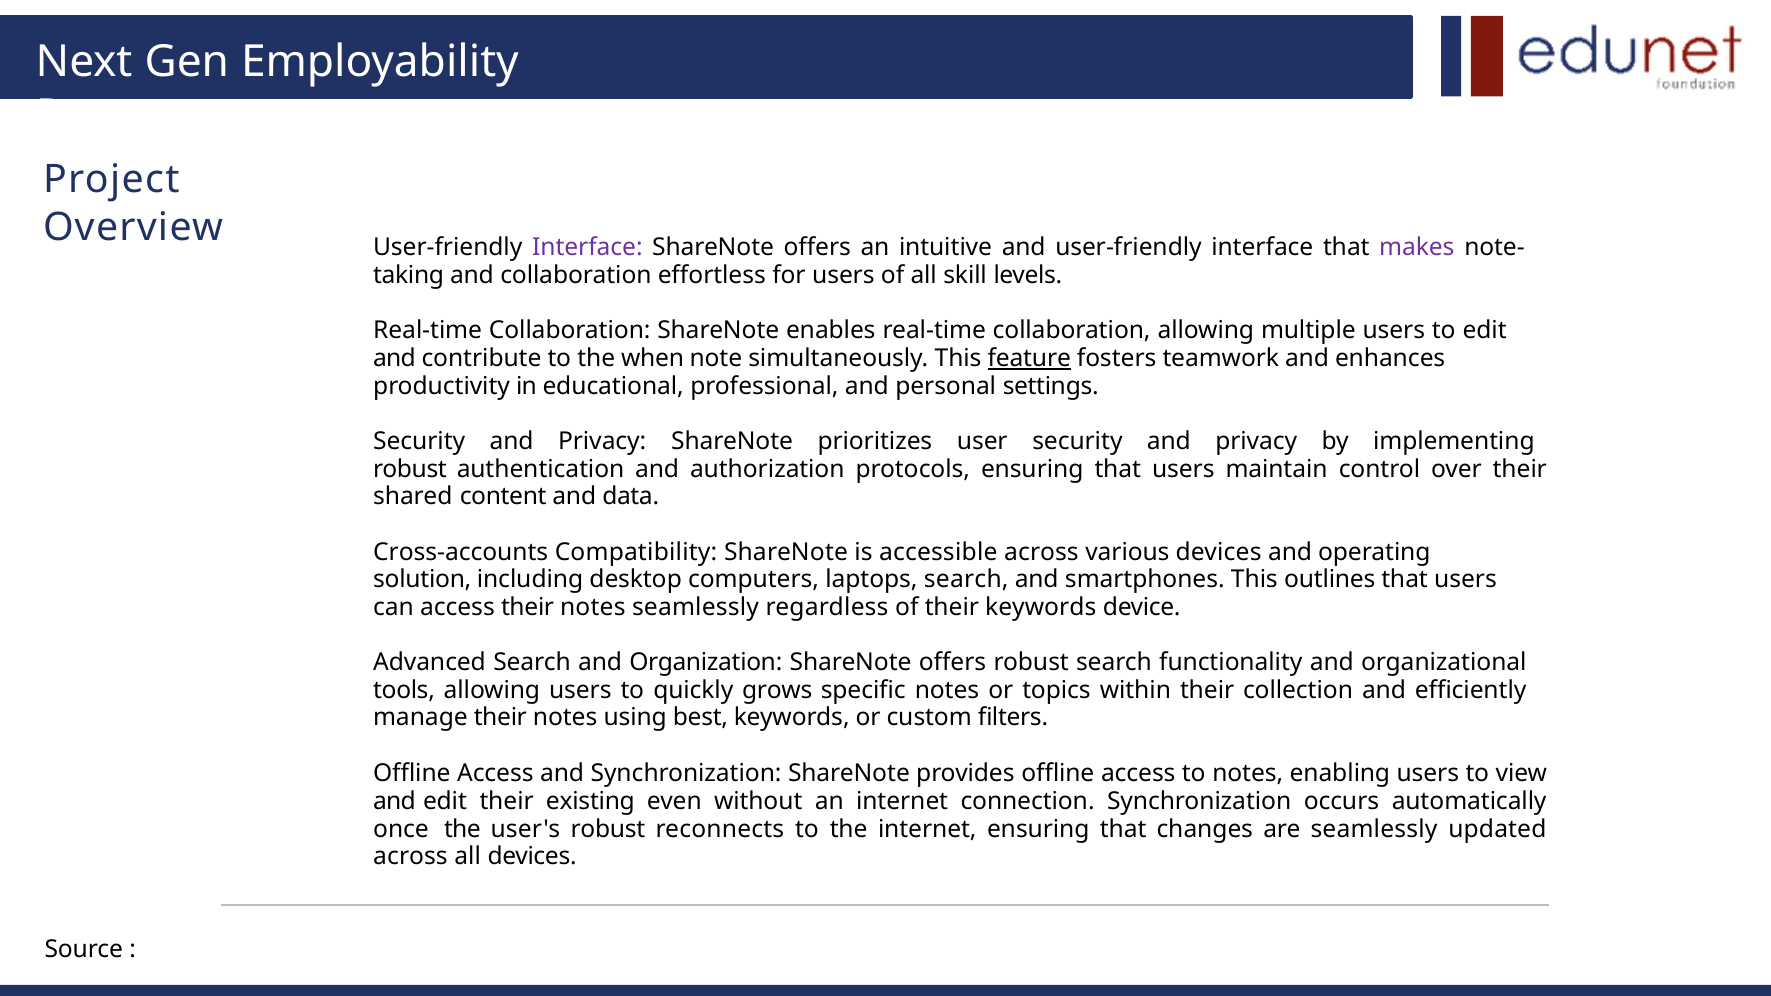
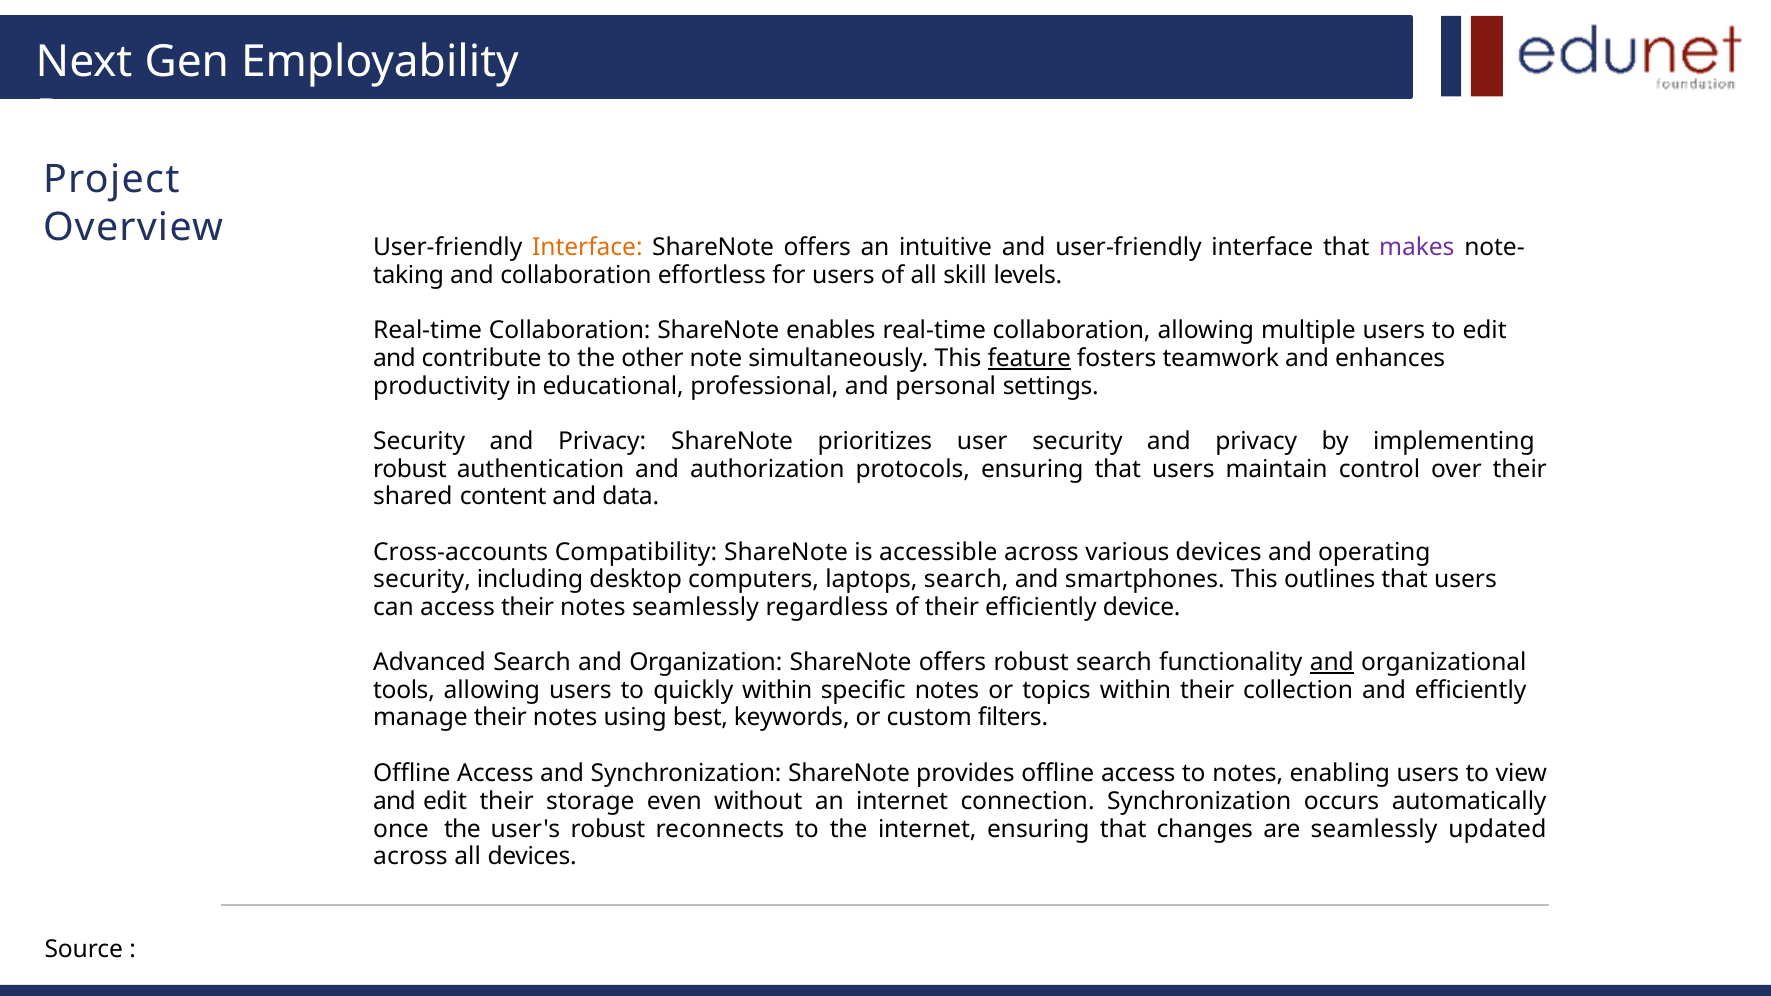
Interface colour: purple -> orange (587, 247)
when: when -> other (653, 358)
solution: solution -> security (422, 580)
their keywords: keywords -> efficiently (1041, 608)
and underline: none -> present (1332, 663)
quickly grows: grows -> within (777, 690)
existing: existing -> storage (590, 801)
